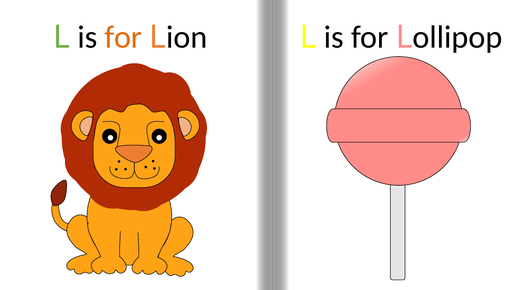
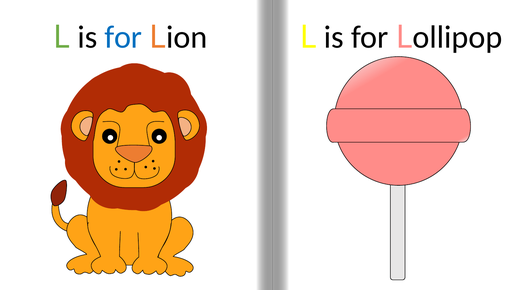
for colour: orange -> blue (123, 37)
